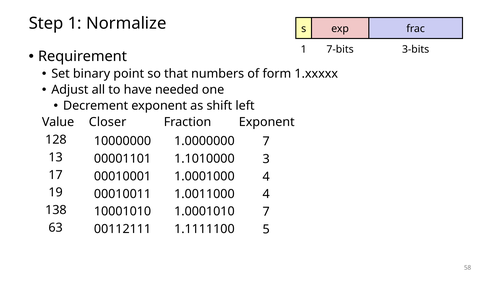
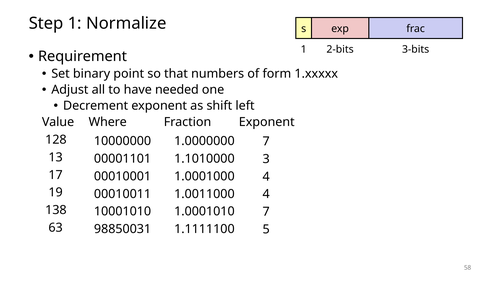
7-bits: 7-bits -> 2-bits (340, 49)
Closer: Closer -> Where (108, 122)
00112111: 00112111 -> 98850031 (123, 229)
